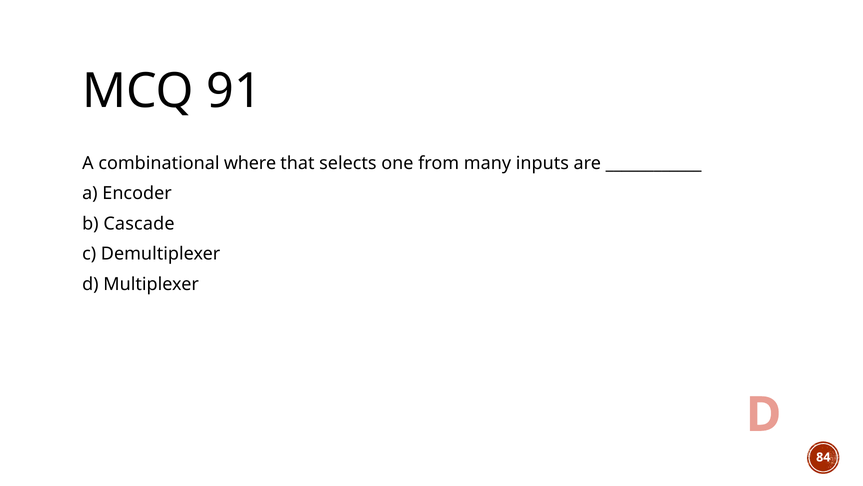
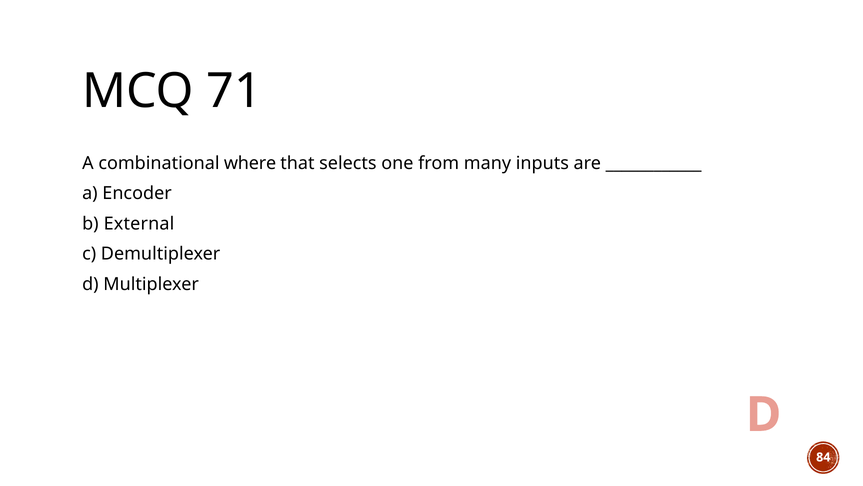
91: 91 -> 71 (234, 91)
Cascade: Cascade -> External (139, 223)
